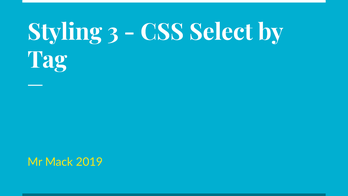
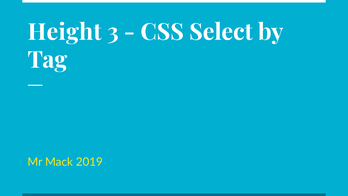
Styling: Styling -> Height (65, 32)
